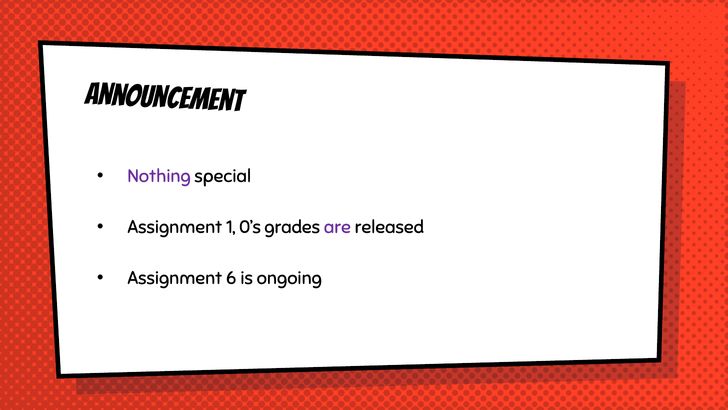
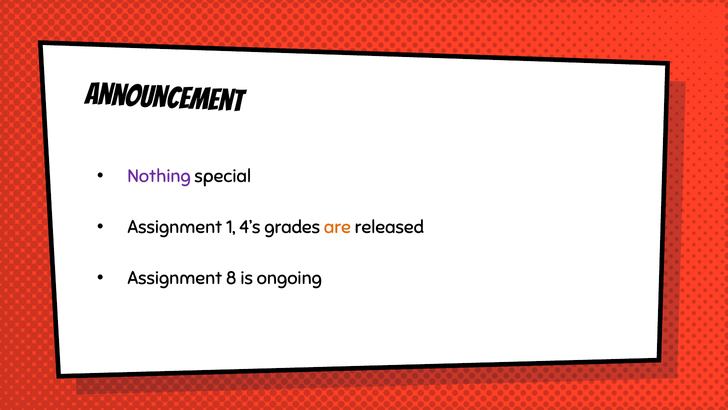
0’s: 0’s -> 4’s (250, 227)
are colour: purple -> orange (337, 227)
6: 6 -> 8 (231, 278)
